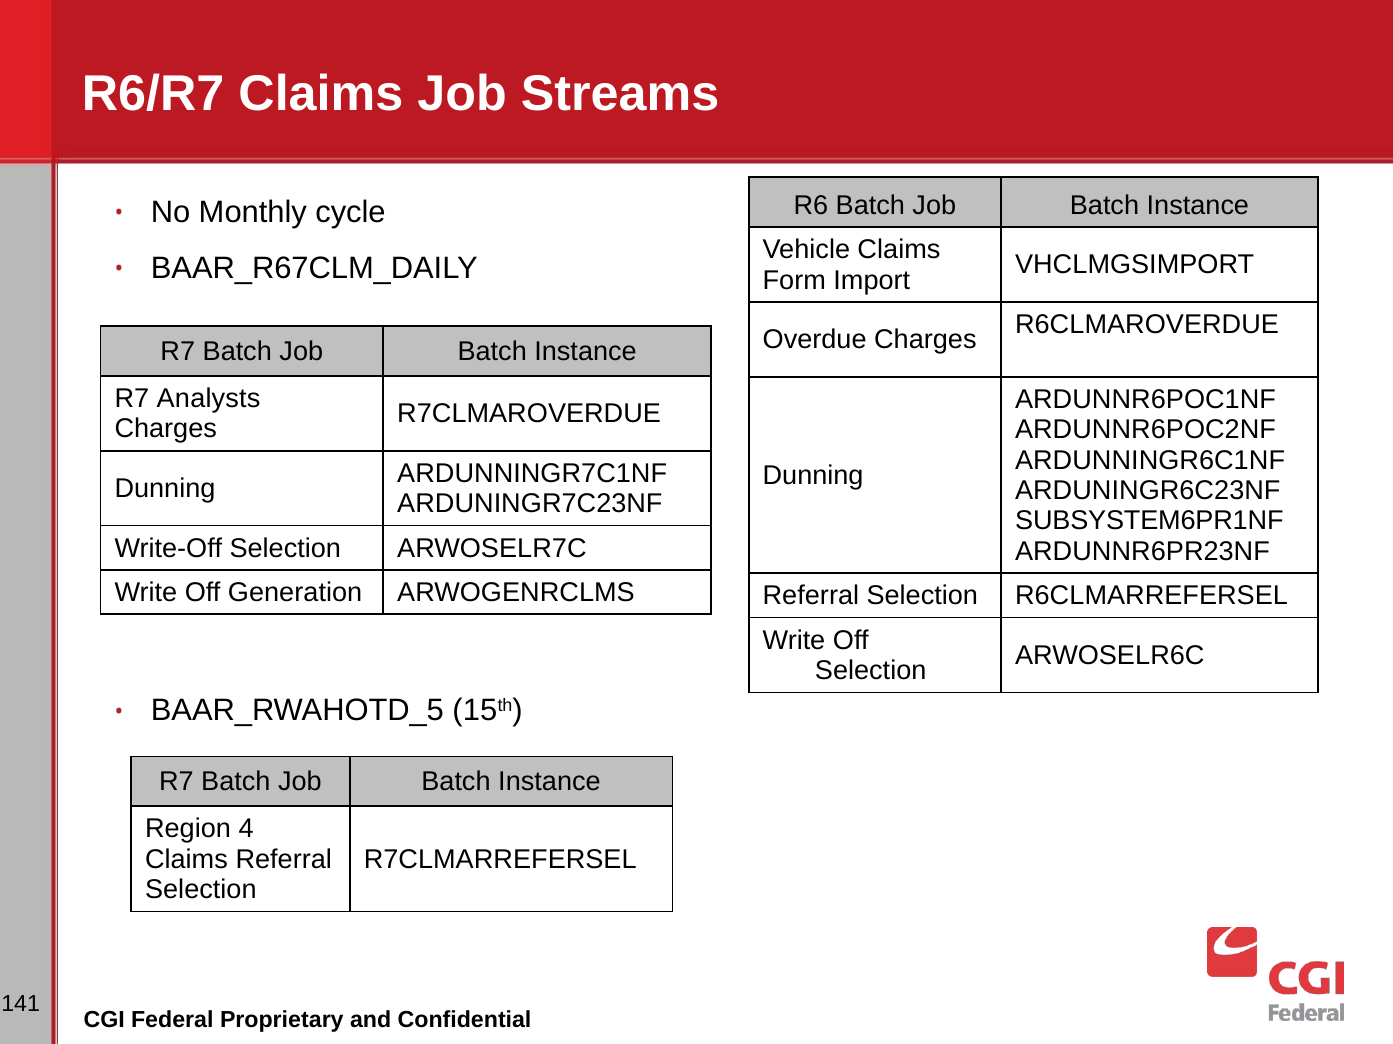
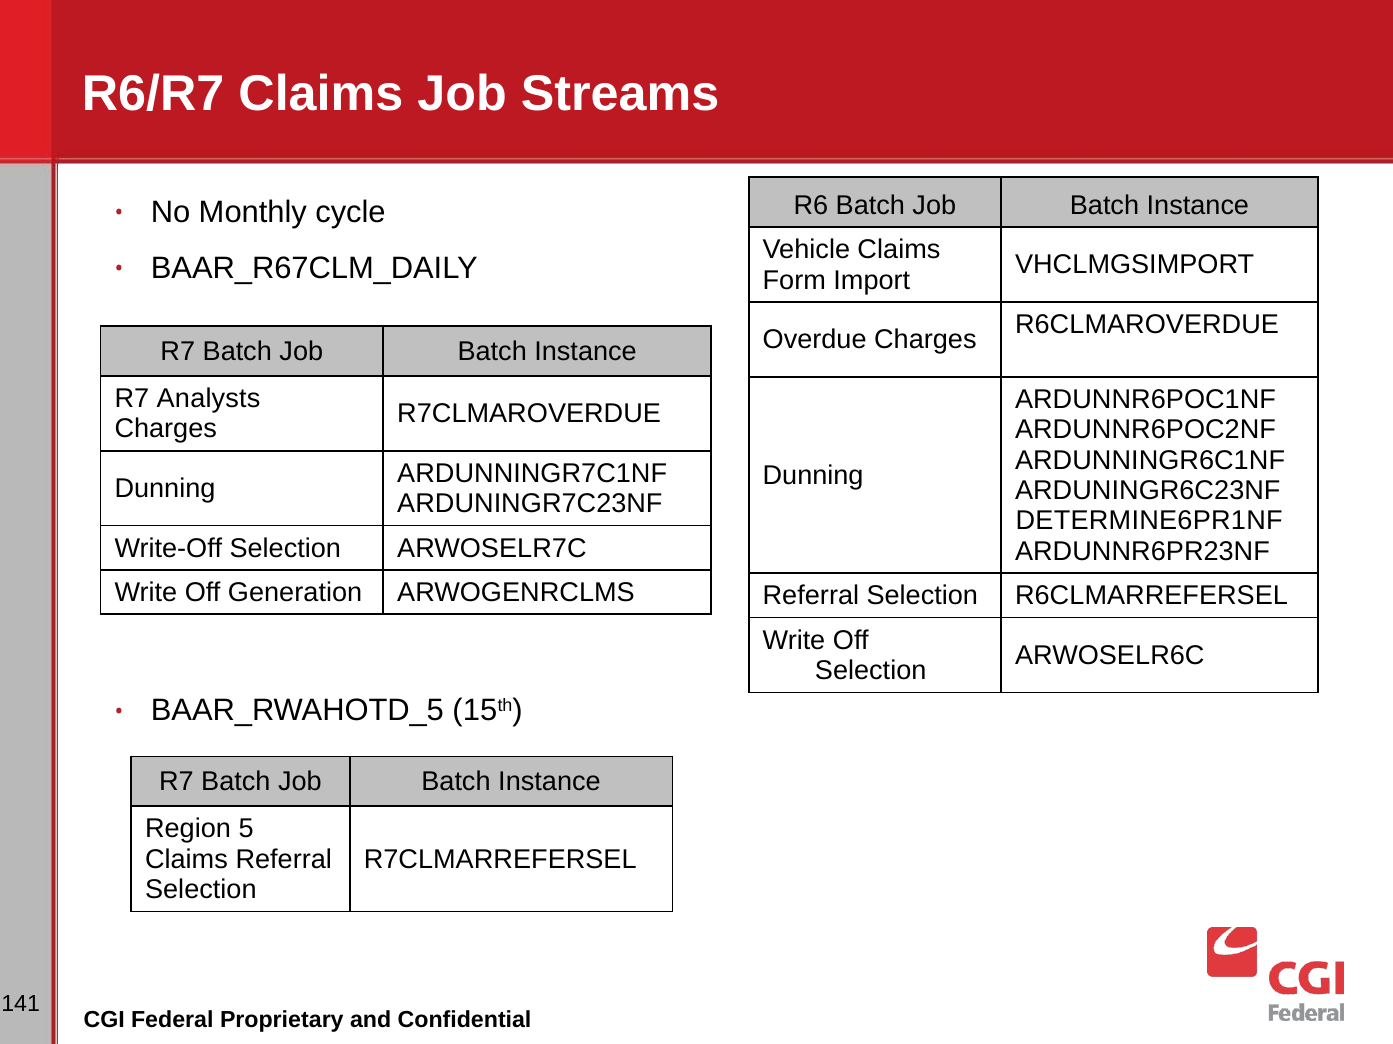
SUBSYSTEM6PR1NF: SUBSYSTEM6PR1NF -> DETERMINE6PR1NF (1149, 521)
4: 4 -> 5 (246, 830)
